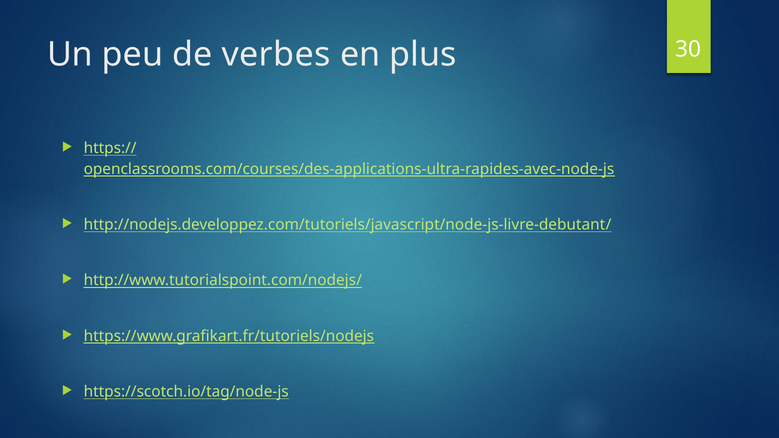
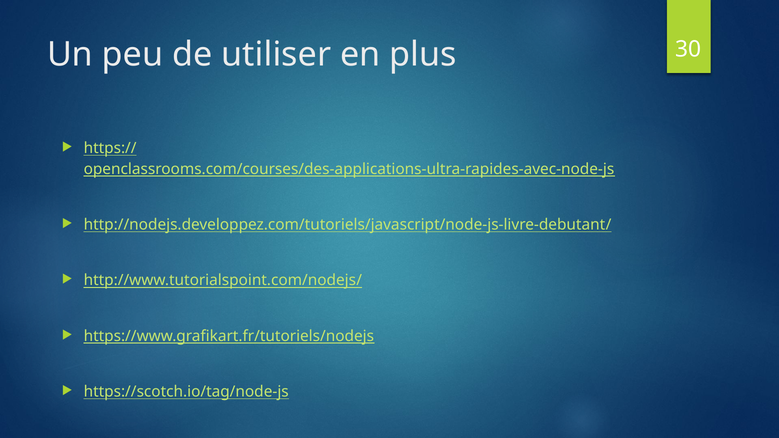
verbes: verbes -> utiliser (276, 55)
